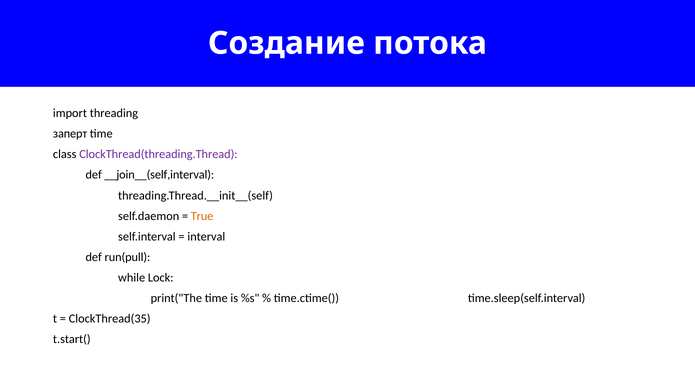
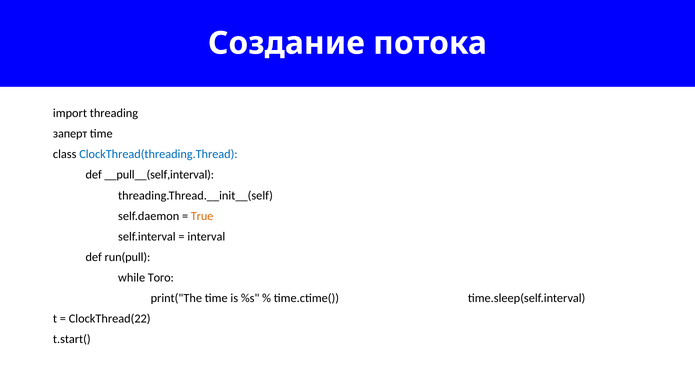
ClockThread(threading.Thread colour: purple -> blue (158, 154)
__join__(self,interval: __join__(self,interval -> __pull__(self,interval (159, 175)
Lock: Lock -> Того (161, 278)
ClockThread(35: ClockThread(35 -> ClockThread(22 (110, 319)
